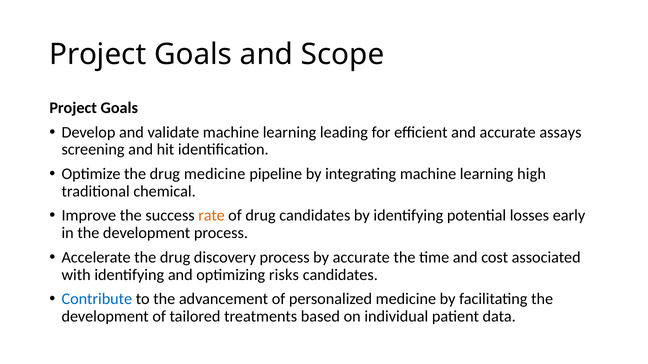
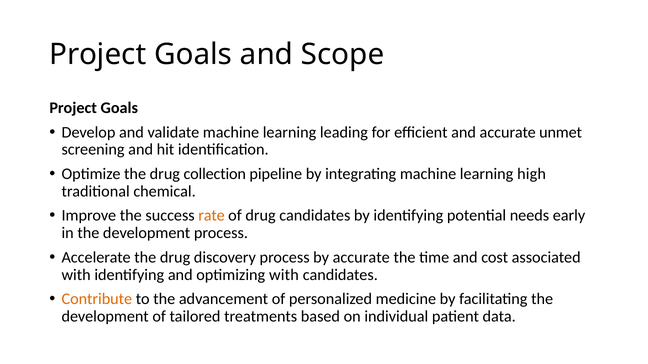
assays: assays -> unmet (561, 132)
drug medicine: medicine -> collection (215, 174)
losses: losses -> needs (529, 216)
optimizing risks: risks -> with (284, 275)
Contribute colour: blue -> orange (97, 299)
